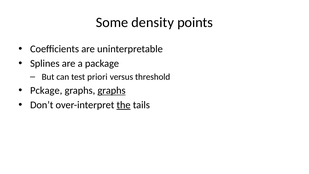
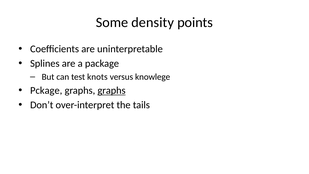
priori: priori -> knots (97, 77)
threshold: threshold -> knowlege (153, 77)
the underline: present -> none (124, 105)
